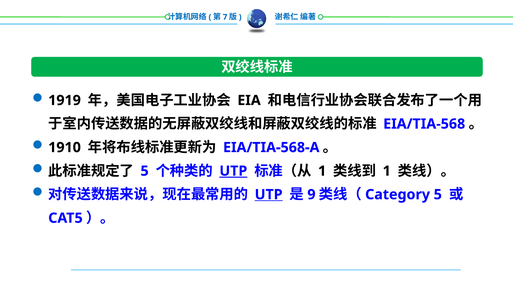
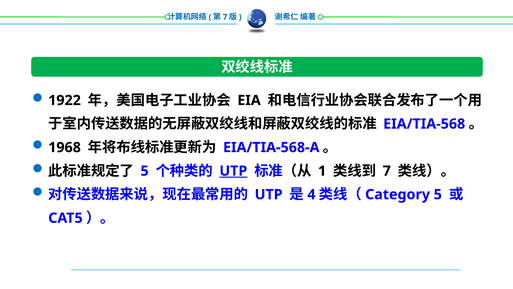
1919: 1919 -> 1922 (65, 100)
1910: 1910 -> 1968 (65, 147)
1: 1 -> 7 (387, 171)
UTP underline: present -> none (269, 194)
9: 9 -> 4 (311, 194)
